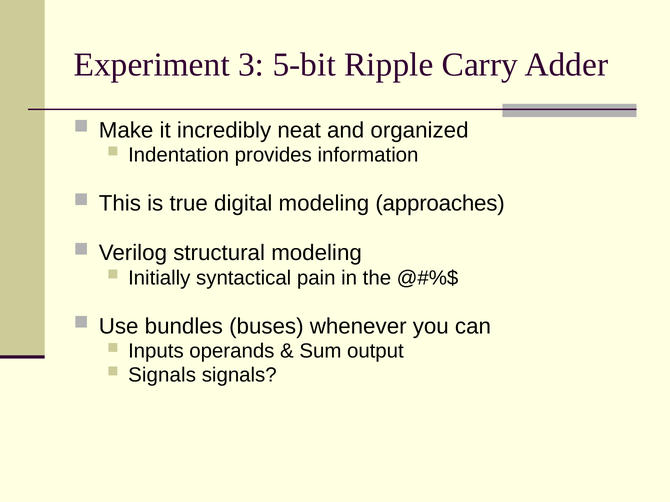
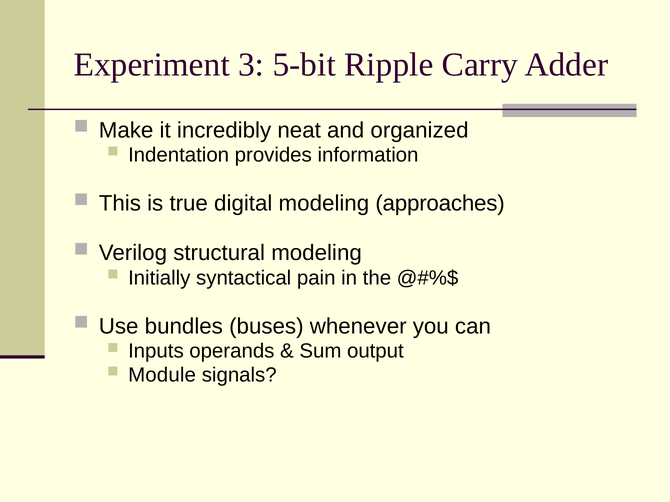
Signals: Signals -> Module (162, 375)
